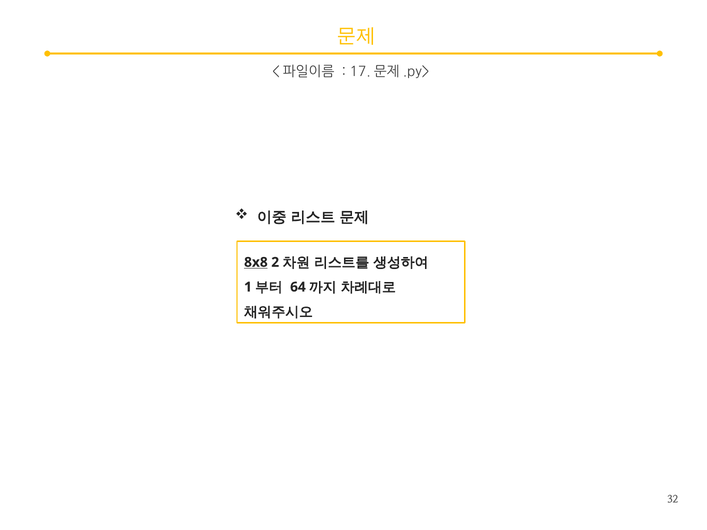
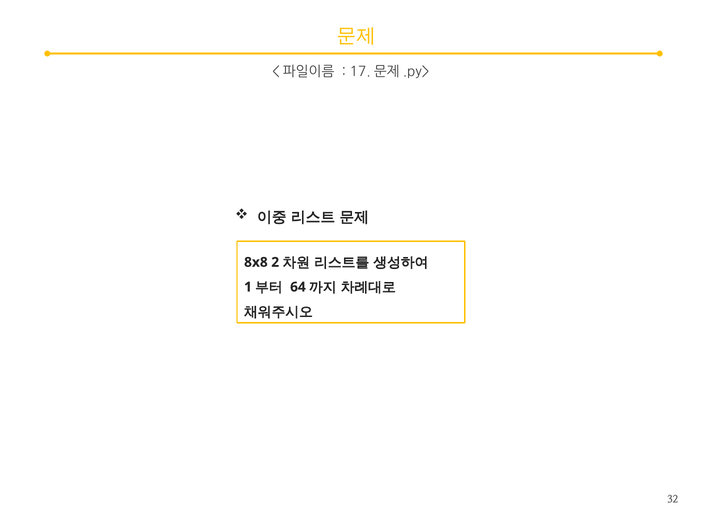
8x8 underline: present -> none (256, 262)
